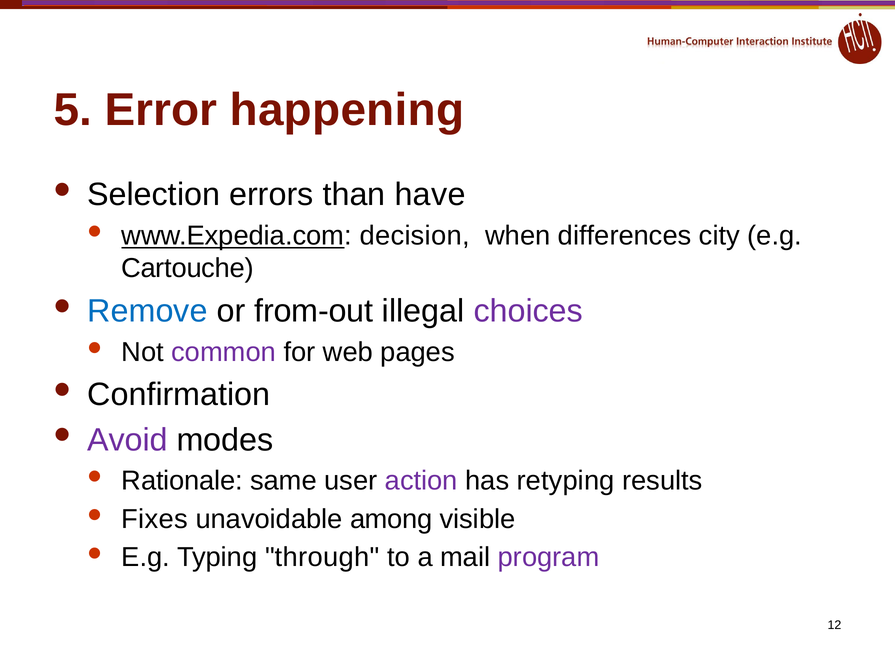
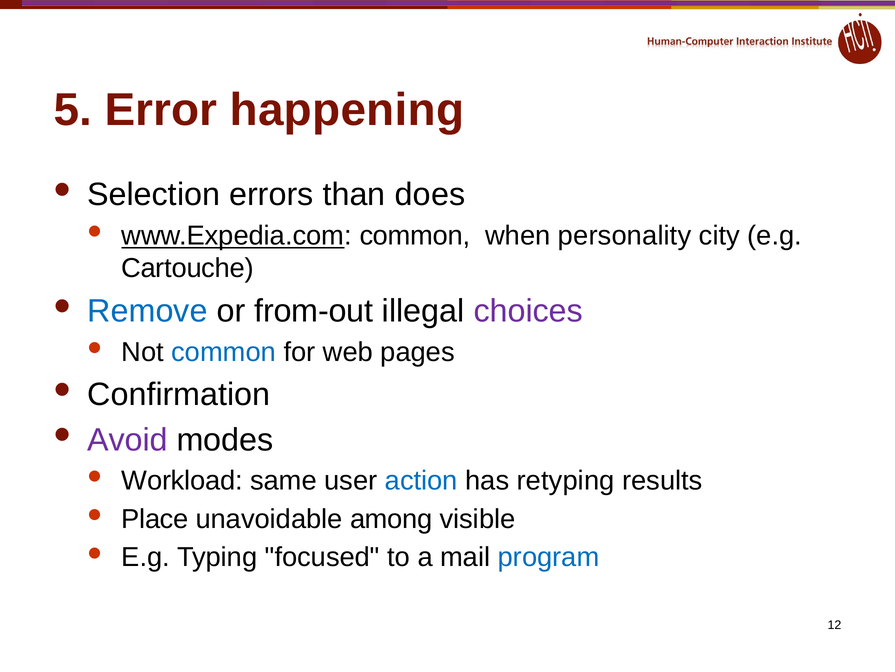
have: have -> does (430, 194)
www.Expedia.com decision: decision -> common (415, 235)
differences: differences -> personality (625, 235)
common colour: purple -> blue (224, 352)
Rationale: Rationale -> Workload (182, 480)
action colour: purple -> blue (421, 480)
Fixes: Fixes -> Place (155, 519)
through: through -> focused (322, 557)
program colour: purple -> blue (549, 557)
